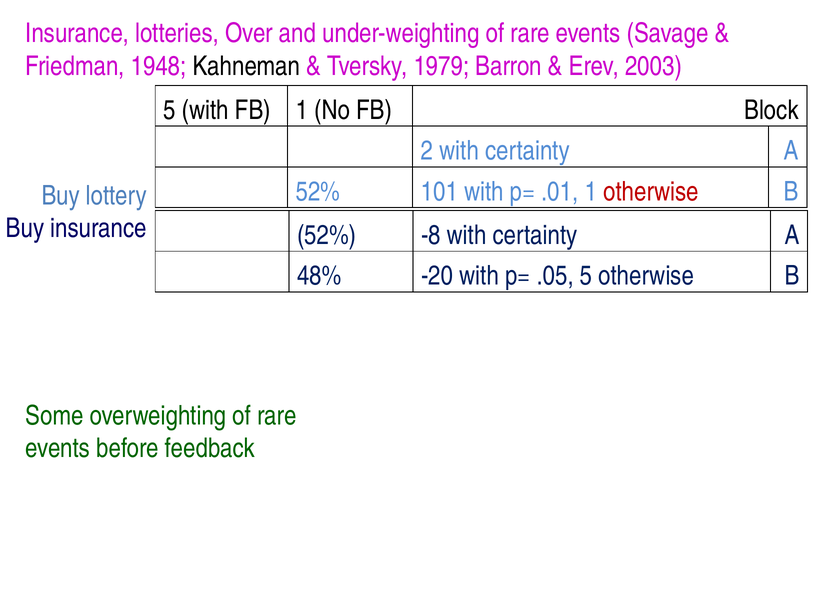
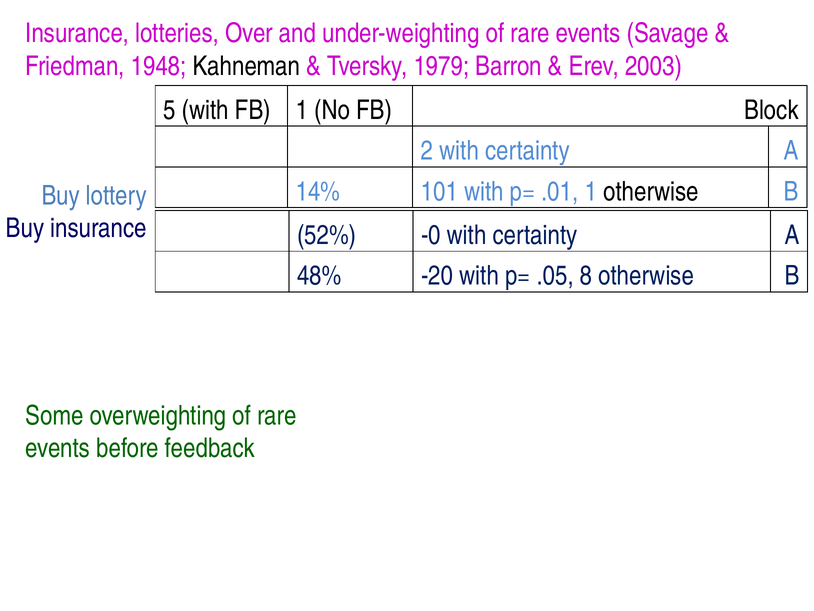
52%: 52% -> 14% (318, 191)
otherwise colour: red -> black (651, 191)
-8: -8 -> -0 (431, 235)
.05 5: 5 -> 8 (586, 276)
